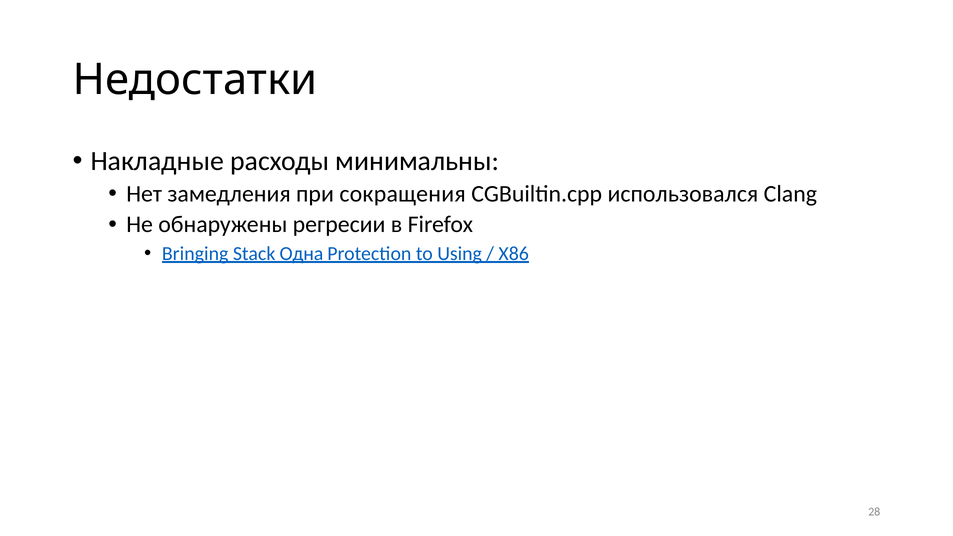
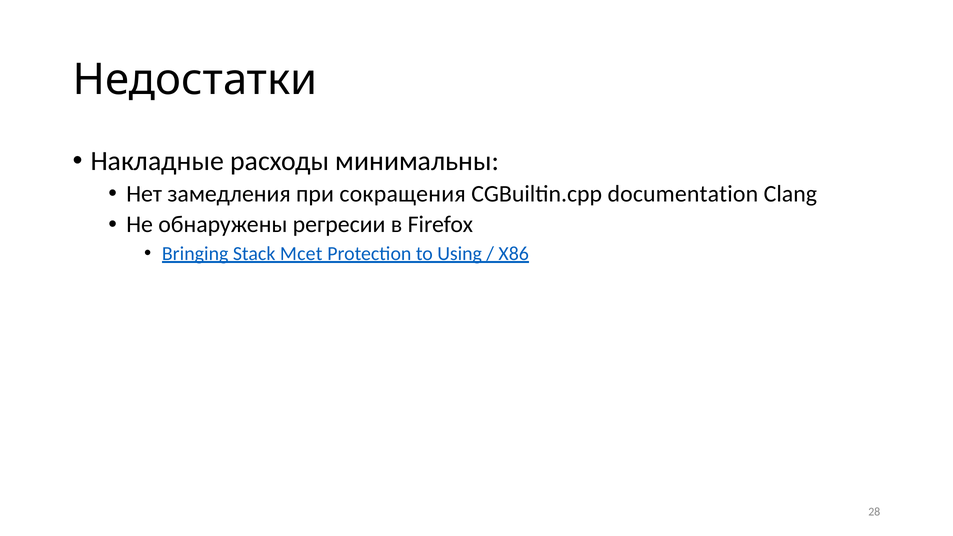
использовался: использовался -> documentation (683, 194)
Одна: Одна -> Mcet (301, 254)
